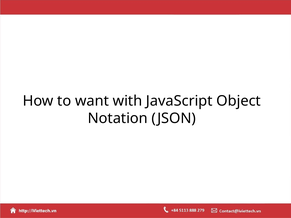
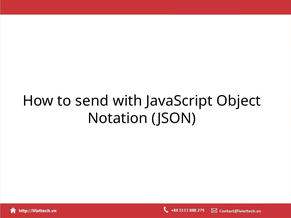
want: want -> send (92, 101)
